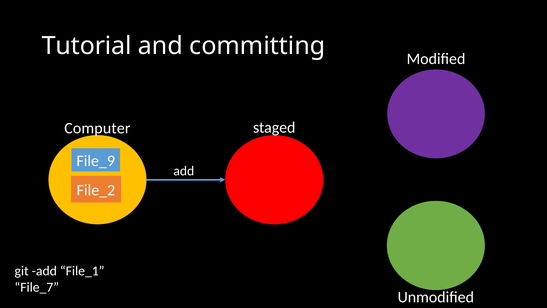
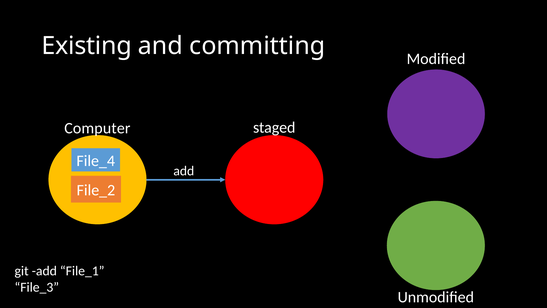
Tutorial: Tutorial -> Existing (87, 46)
File_9: File_9 -> File_4 (96, 161)
File_7: File_7 -> File_3 (37, 287)
